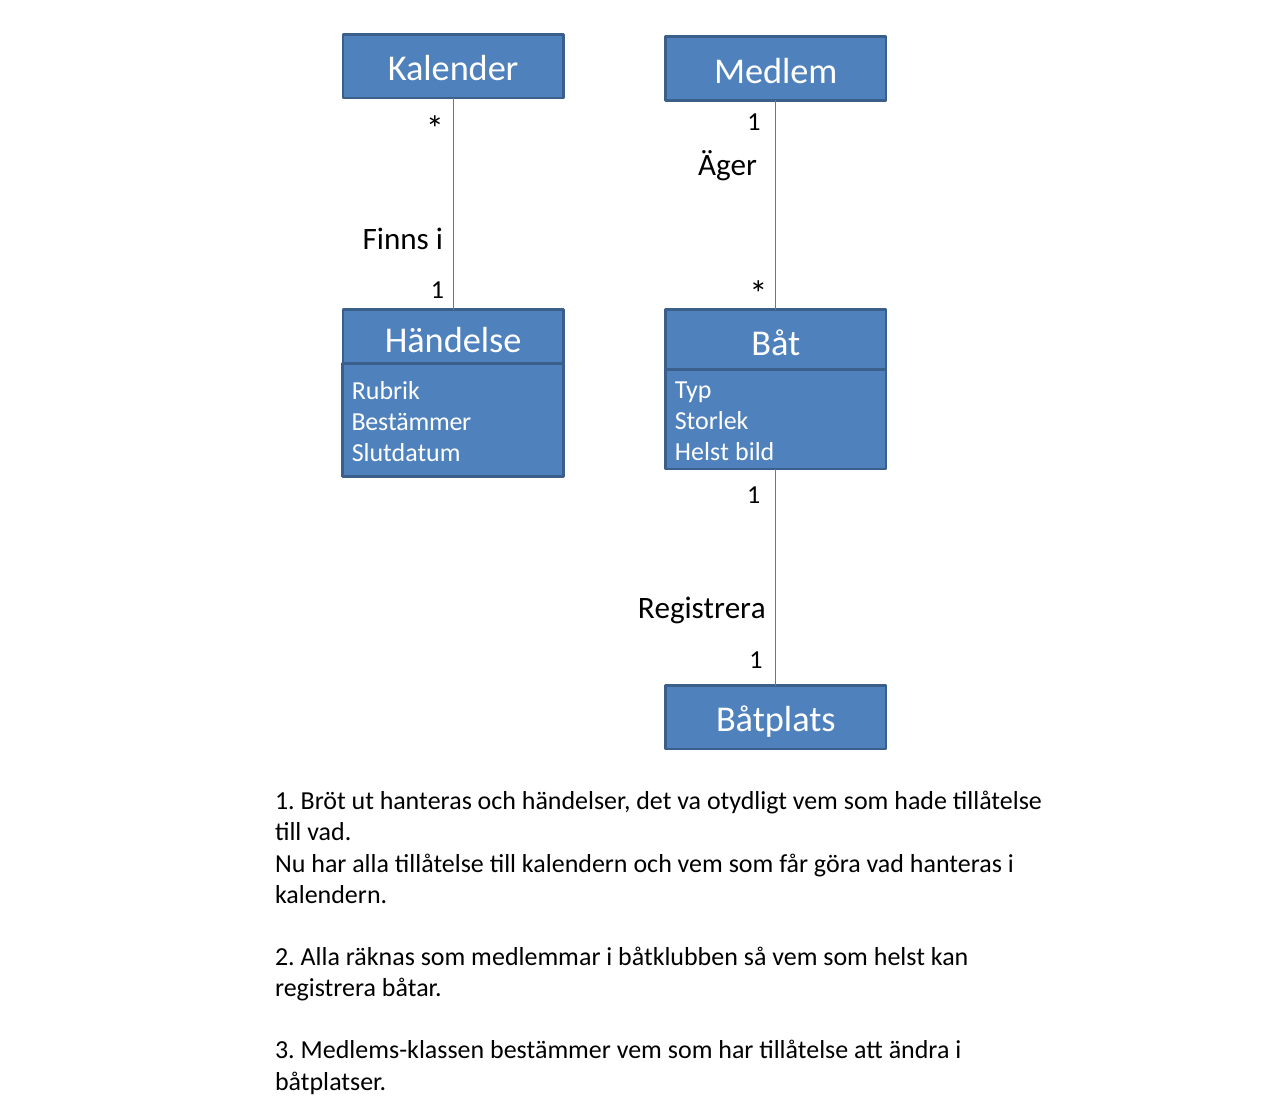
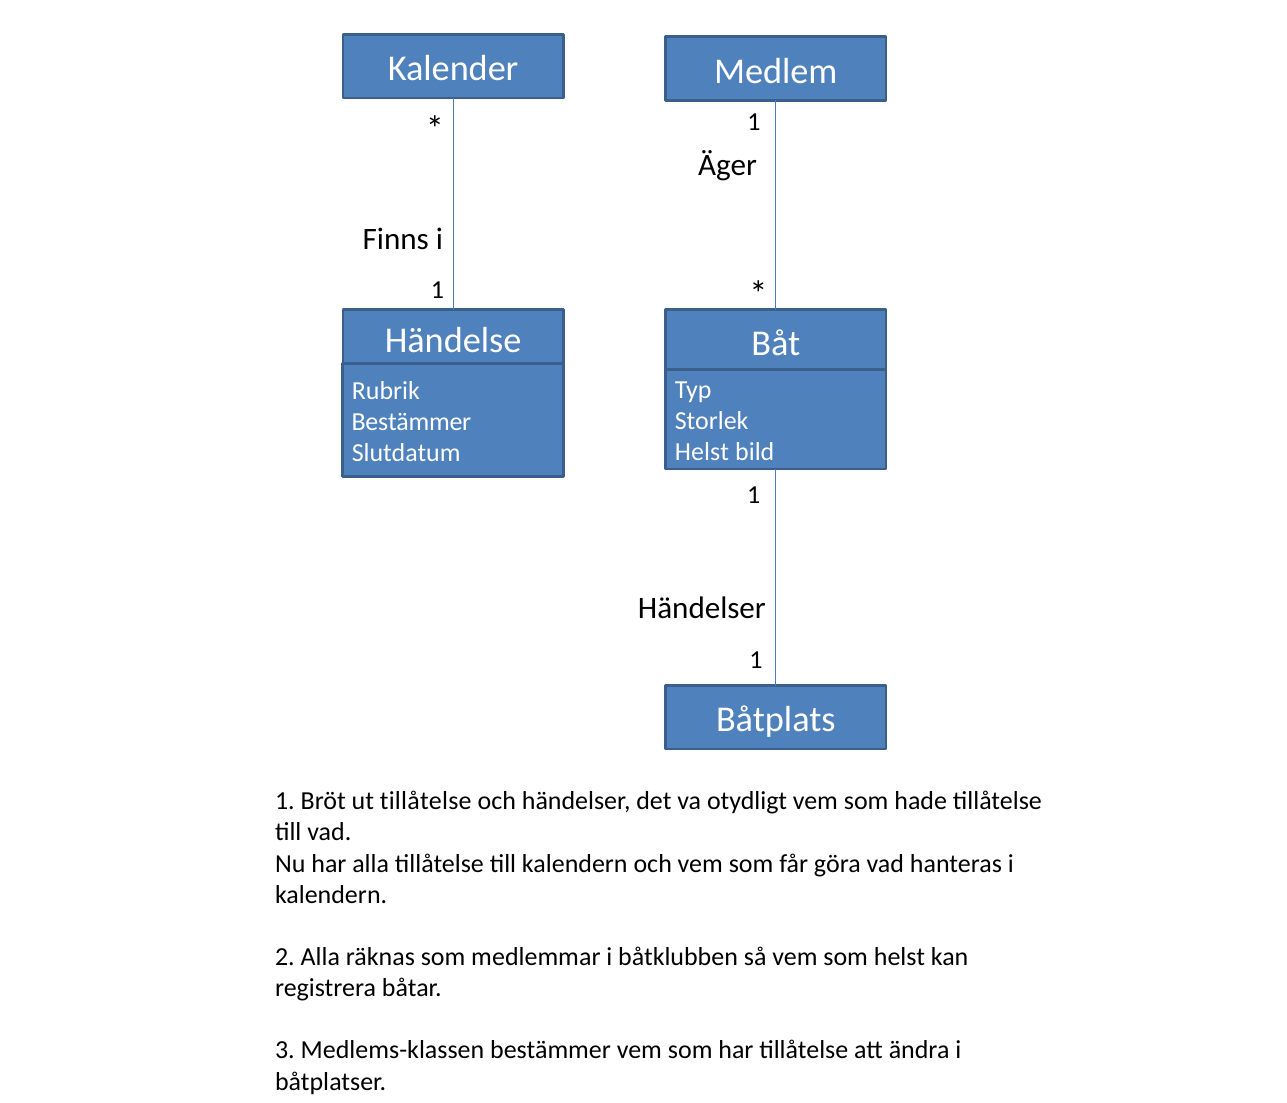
Registrera: Registrera -> Händelser (702, 608)
ut hanteras: hanteras -> tillåtelse (426, 801)
